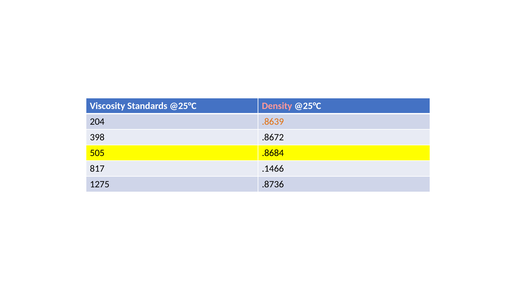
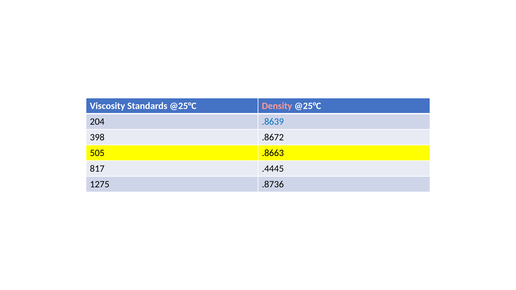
.8639 colour: orange -> blue (273, 122)
.8684: .8684 -> .8663 (273, 153)
.1466: .1466 -> .4445 (273, 169)
